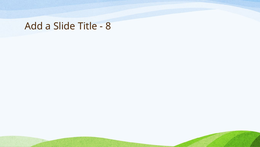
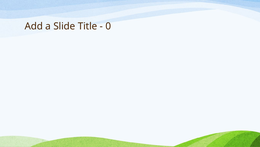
8: 8 -> 0 (108, 26)
